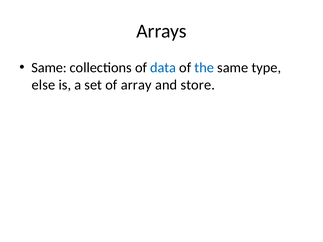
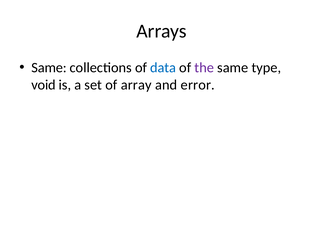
the colour: blue -> purple (204, 68)
else: else -> void (44, 85)
store: store -> error (198, 85)
